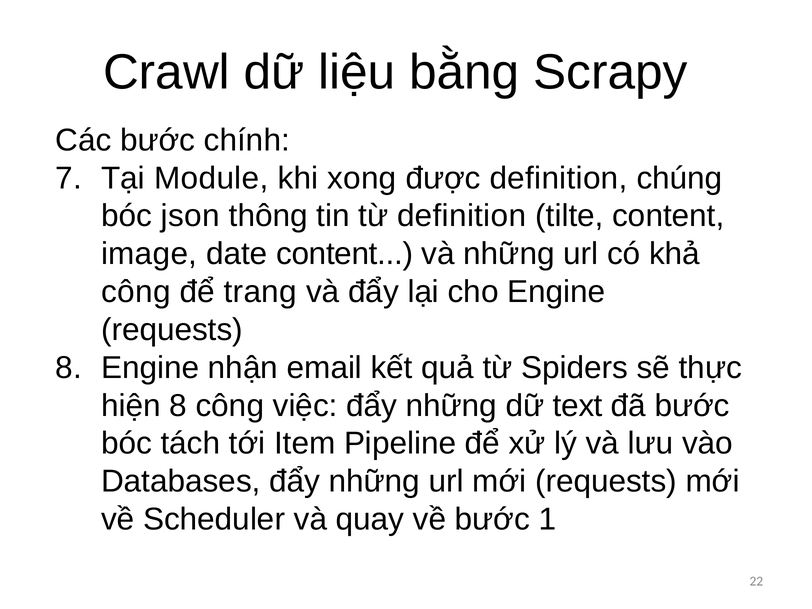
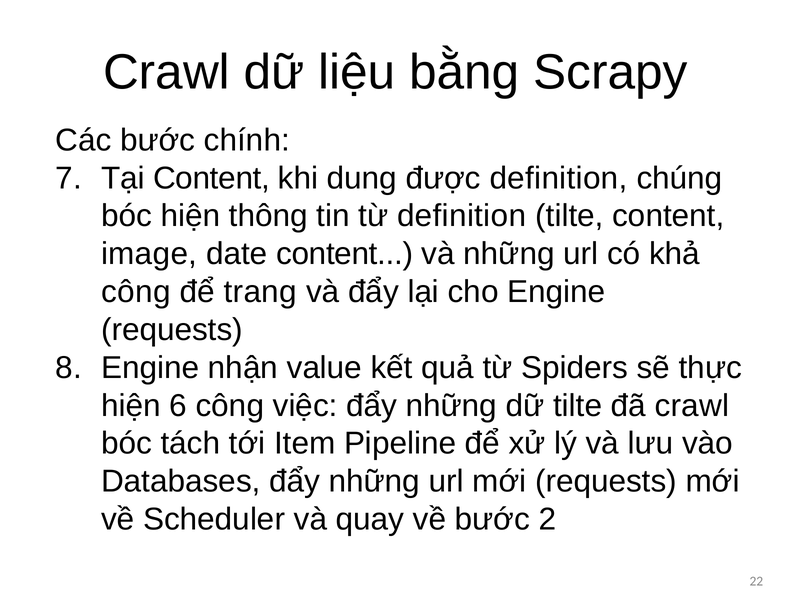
Tại Module: Module -> Content (212, 178)
xong: xong -> dung (362, 178)
bóc json: json -> hiện (190, 216)
email: email -> value (324, 368)
hiện 8: 8 -> 6 (178, 406)
dữ text: text -> tilte (578, 406)
đã bước: bước -> crawl (692, 406)
1: 1 -> 2 (547, 519)
